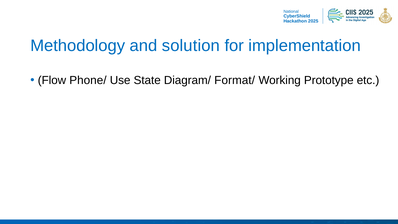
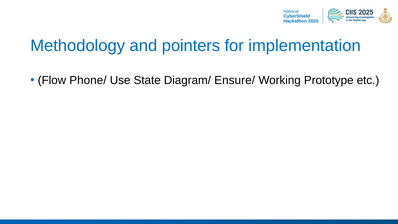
solution: solution -> pointers (191, 46)
Format/: Format/ -> Ensure/ (235, 80)
